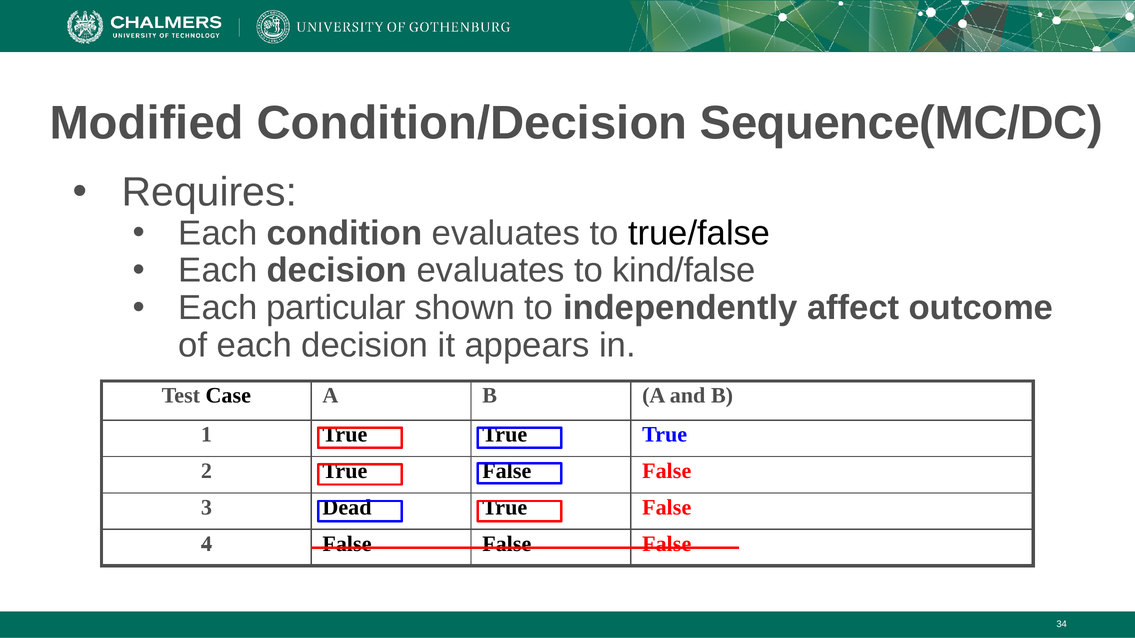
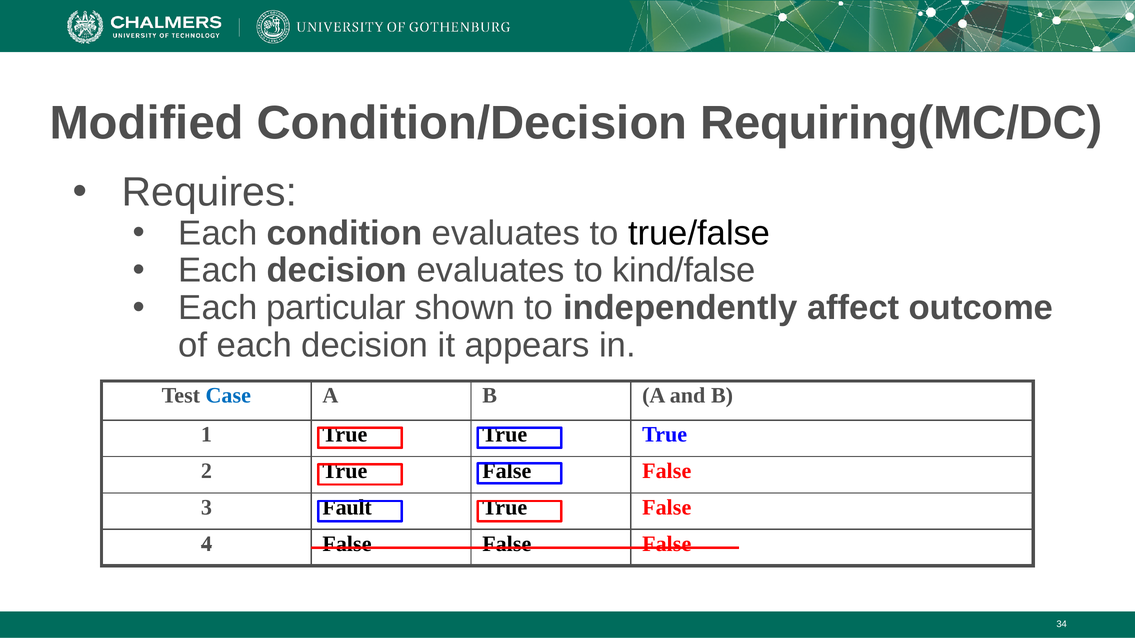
Sequence(MC/DC: Sequence(MC/DC -> Requiring(MC/DC (901, 123)
Case colour: black -> blue (228, 396)
Dead: Dead -> Fault (347, 508)
